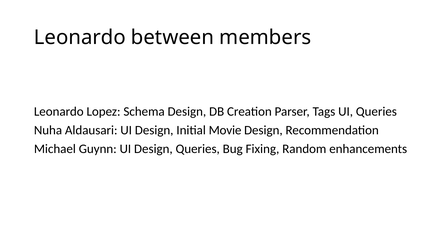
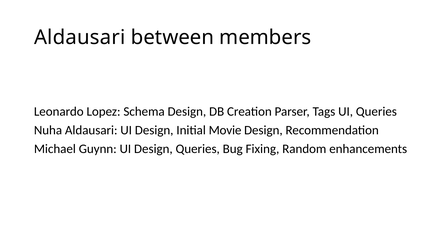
Leonardo: Leonardo -> Aldausari (80, 37)
